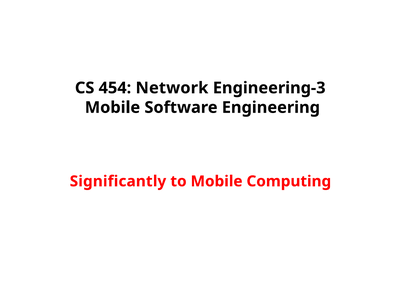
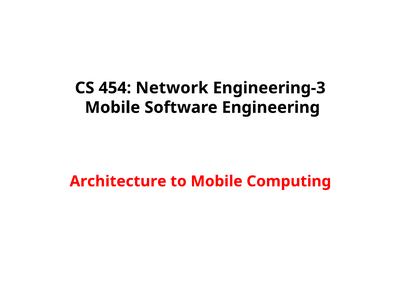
Significantly: Significantly -> Architecture (118, 182)
